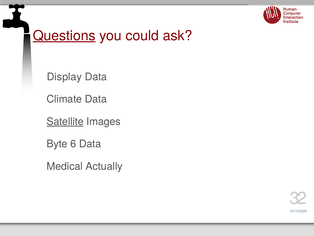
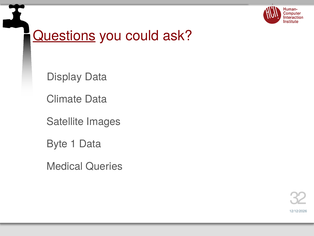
Satellite underline: present -> none (65, 121)
6: 6 -> 1 (73, 144)
Actually: Actually -> Queries (104, 166)
